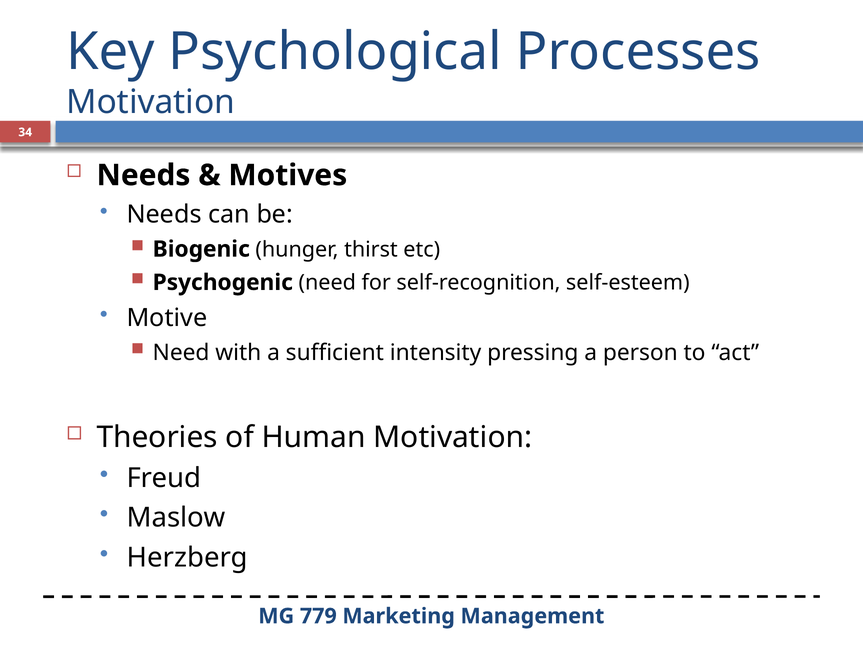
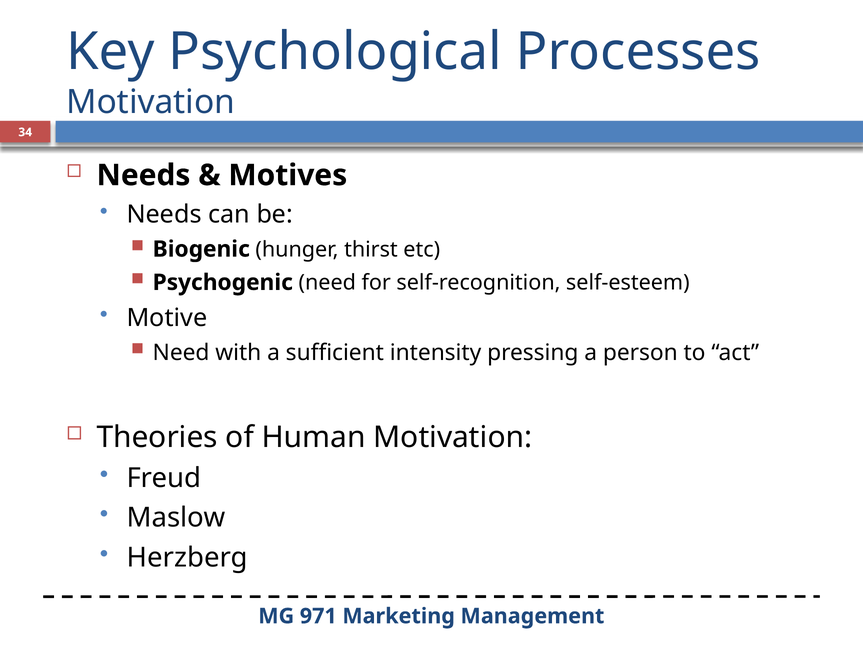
779: 779 -> 971 (318, 616)
